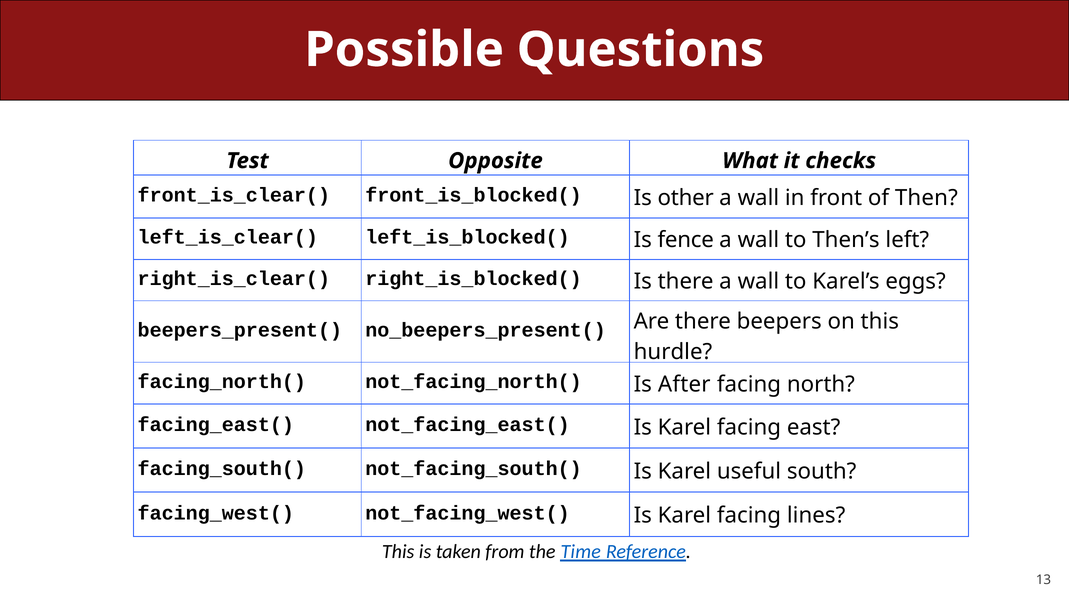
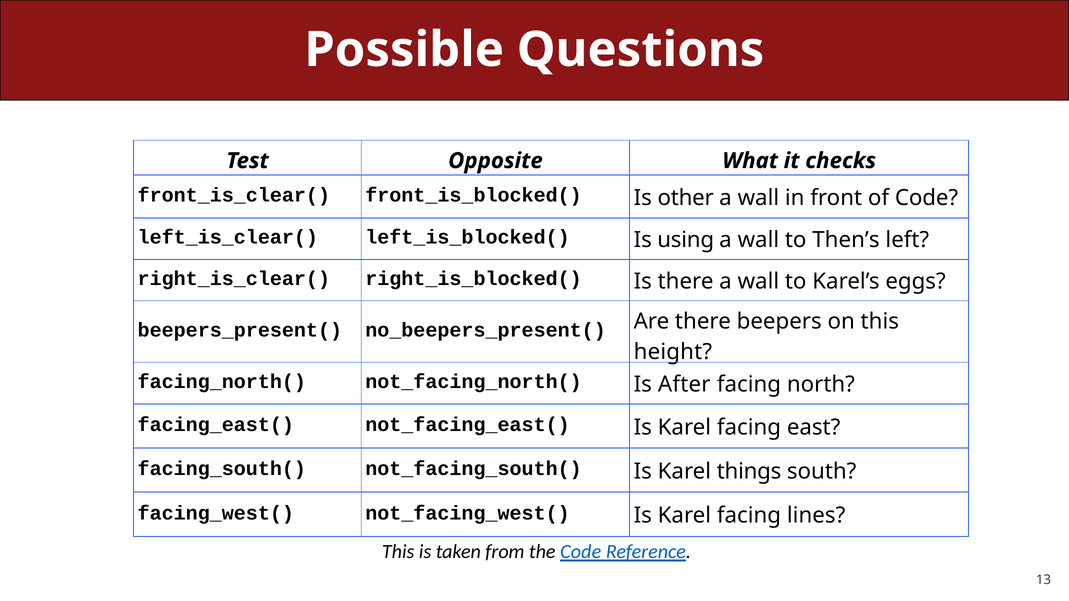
of Then: Then -> Code (926, 198)
fence: fence -> using (686, 240)
hurdle: hurdle -> height (673, 352)
useful: useful -> things (749, 471)
the Time: Time -> Code (581, 552)
